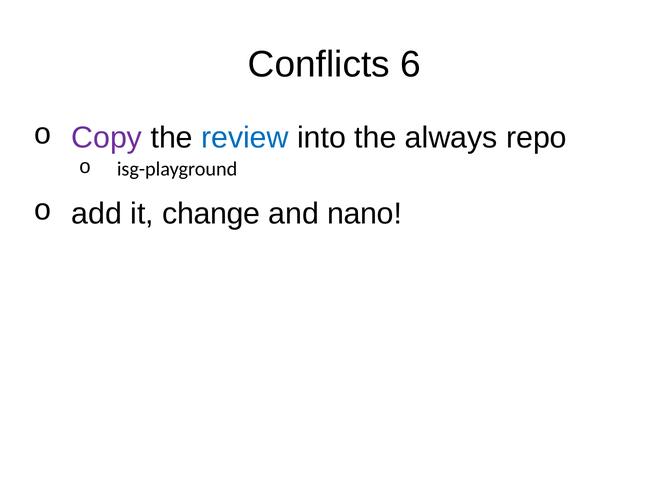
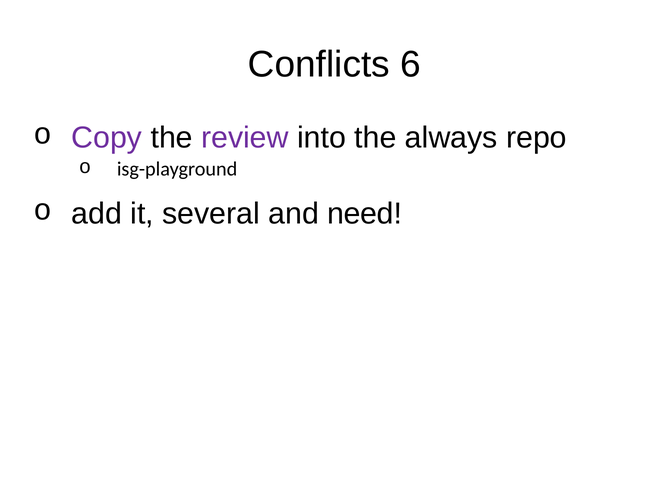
review colour: blue -> purple (245, 138)
change: change -> several (211, 214)
nano: nano -> need (365, 214)
